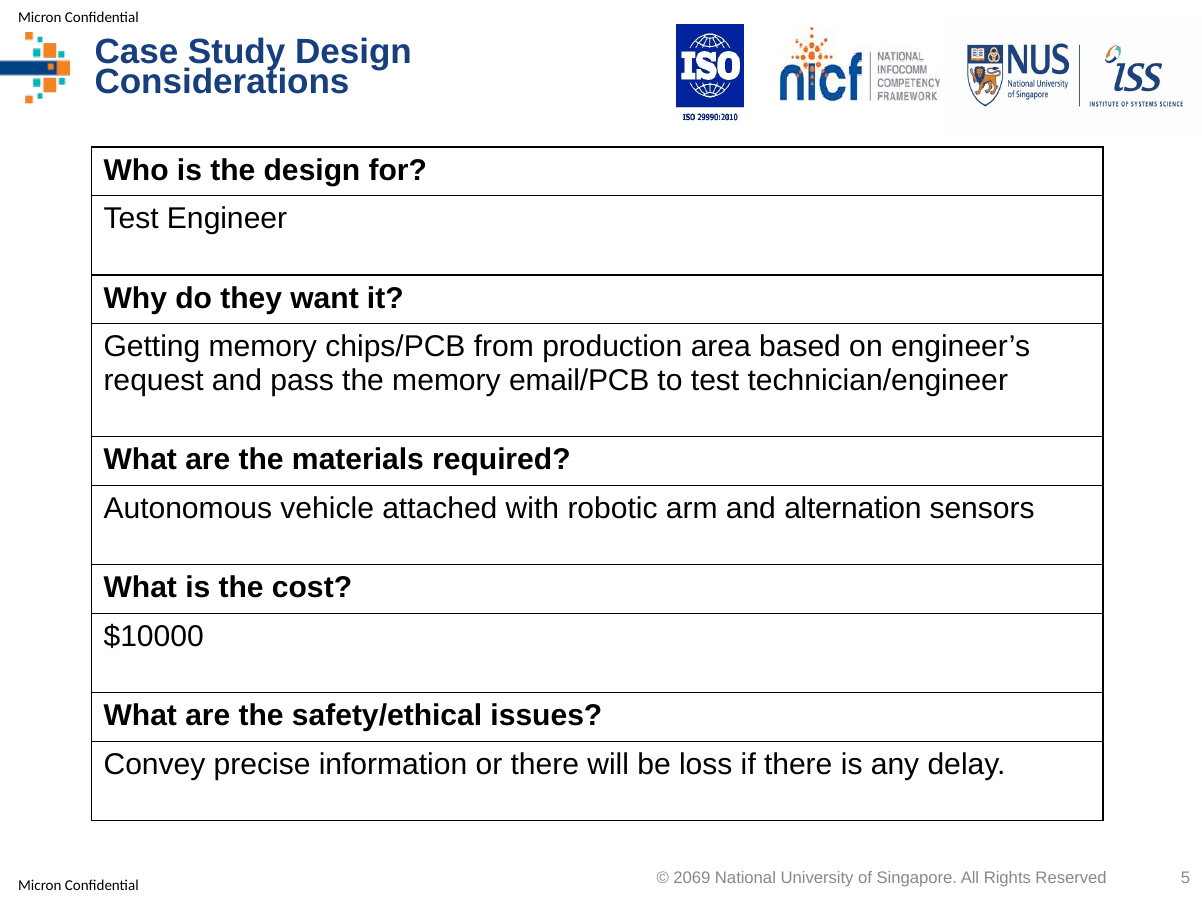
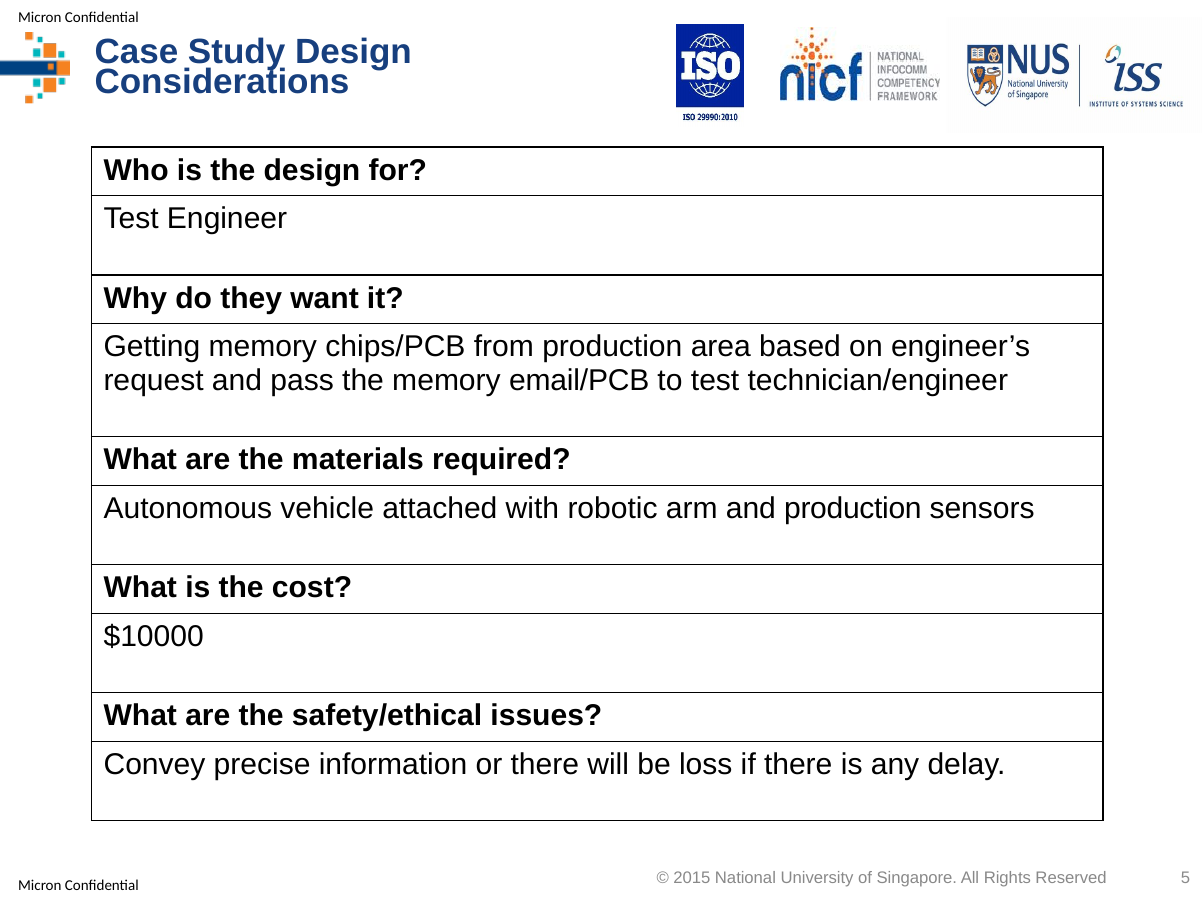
and alternation: alternation -> production (853, 509)
2069: 2069 -> 2015 (692, 879)
